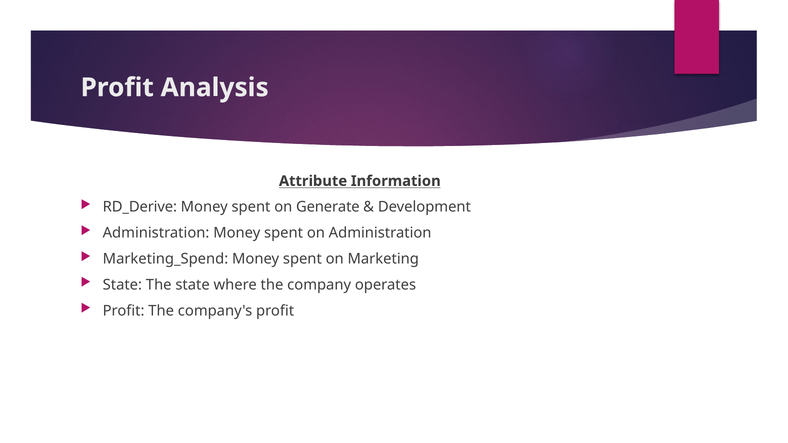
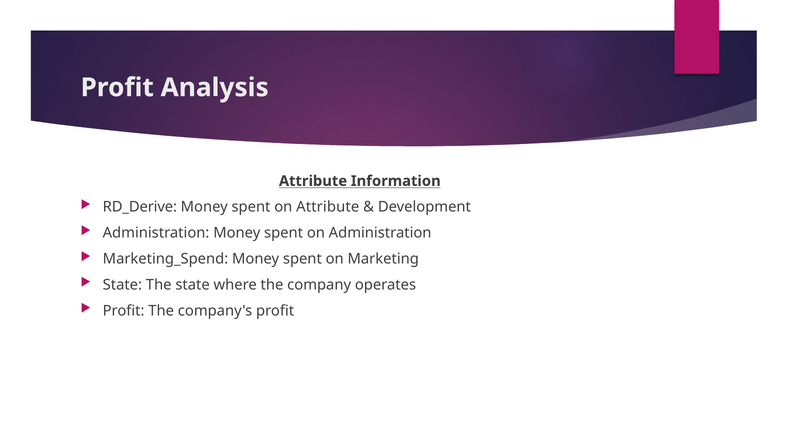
on Generate: Generate -> Attribute (328, 207)
